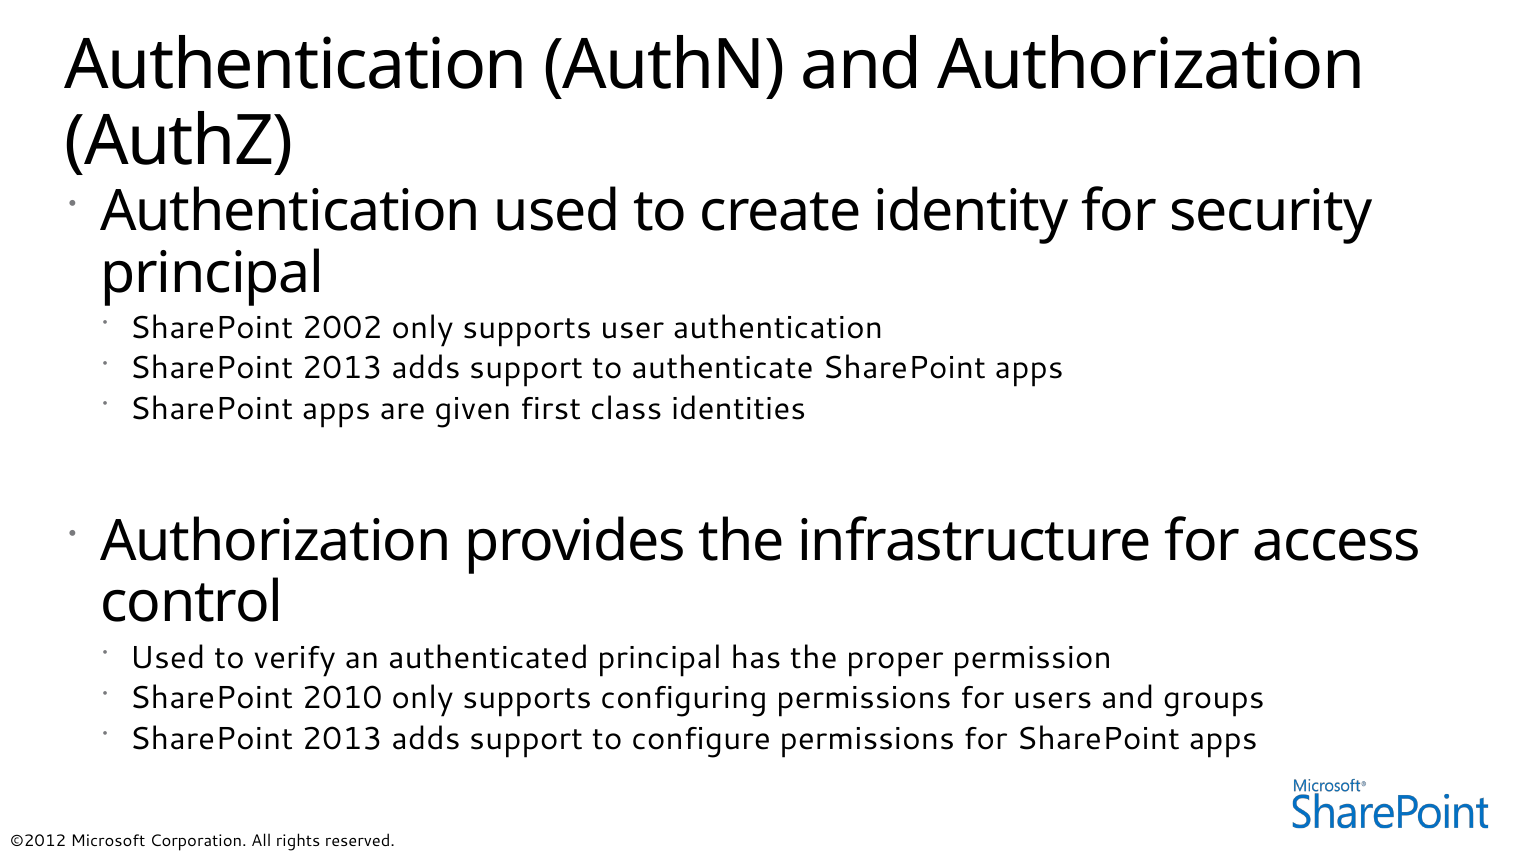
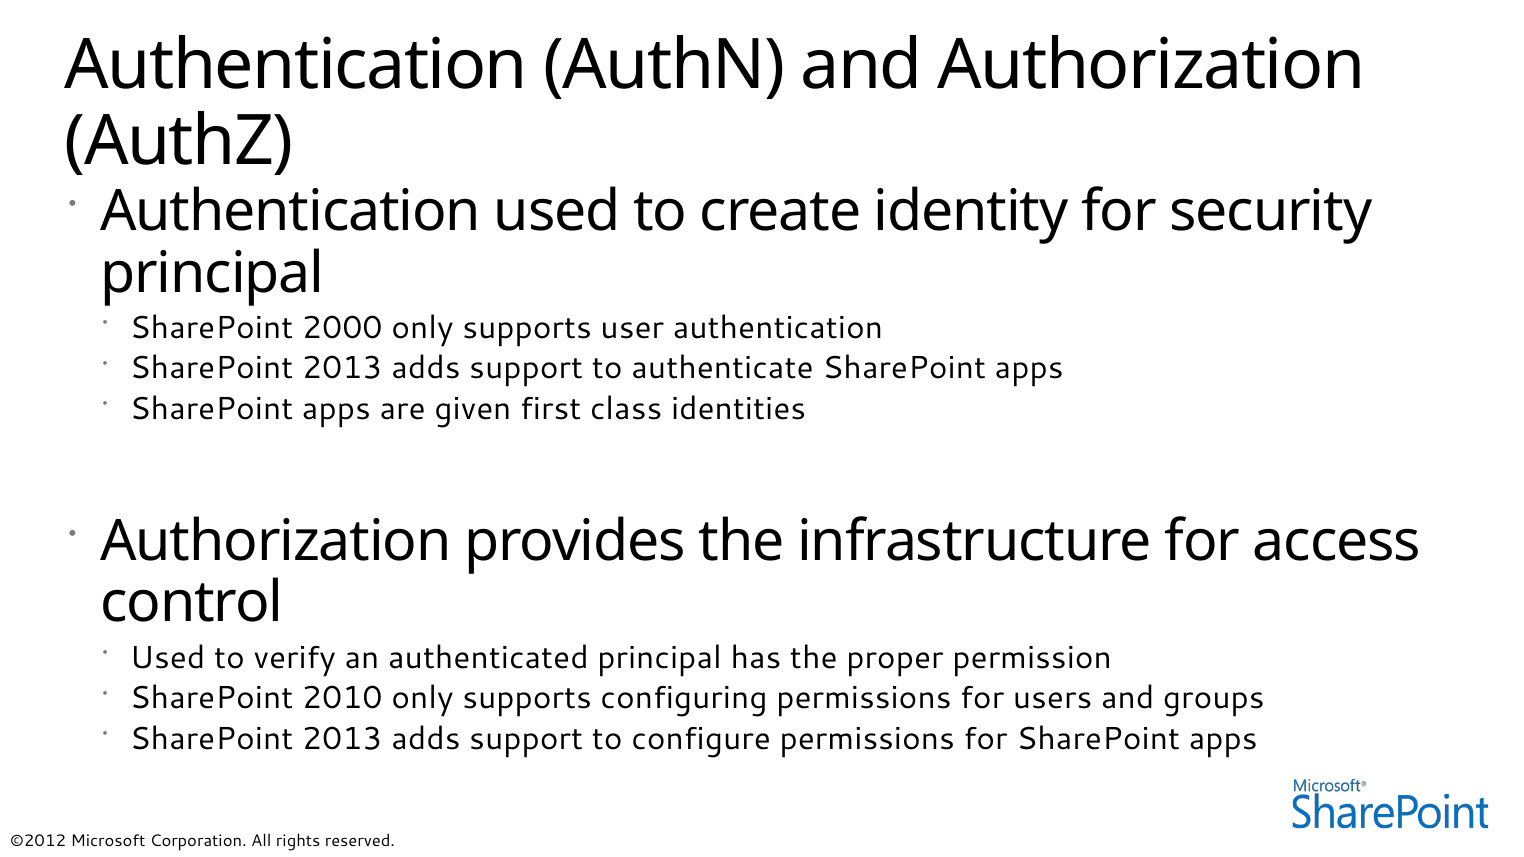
2002: 2002 -> 2000 (342, 328)
